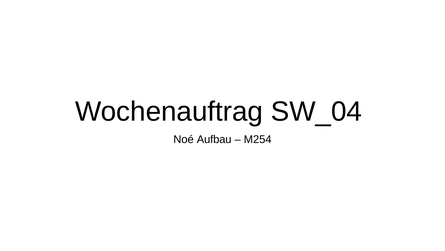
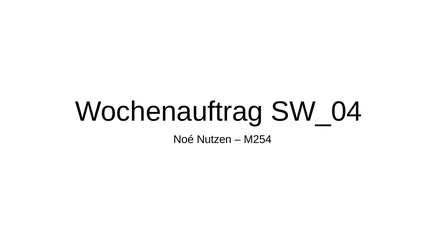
Aufbau: Aufbau -> Nutzen (214, 139)
